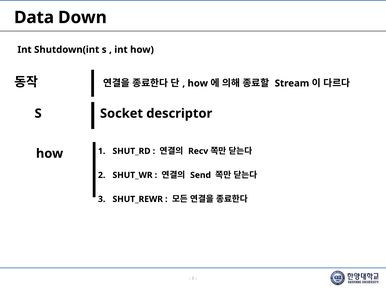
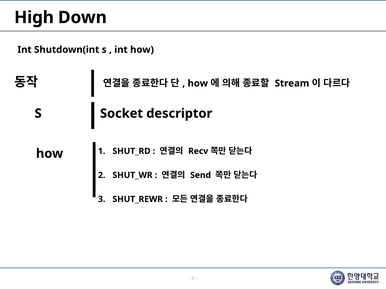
Data: Data -> High (34, 17)
